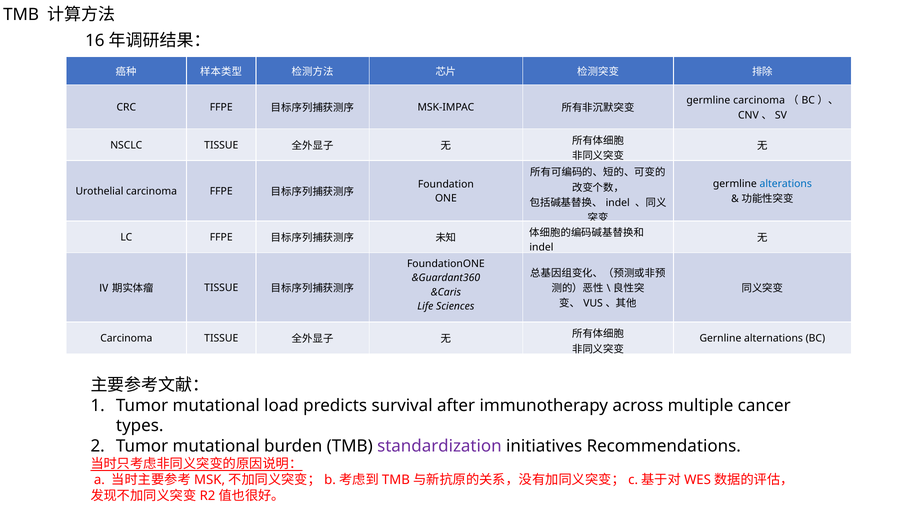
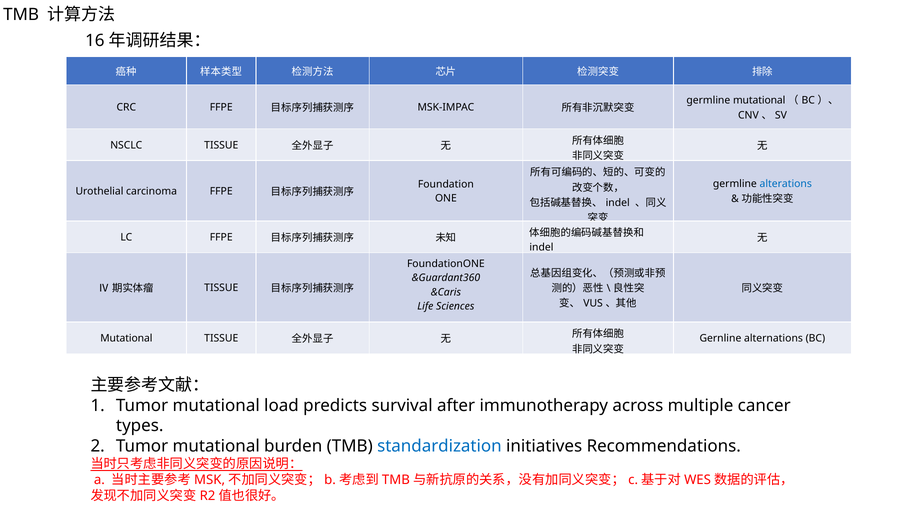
germline carcinoma: carcinoma -> mutational (759, 100)
Carcinoma: Carcinoma -> Mutational (126, 338)
standardization colour: purple -> blue (439, 446)
